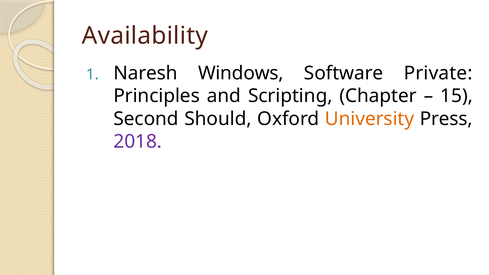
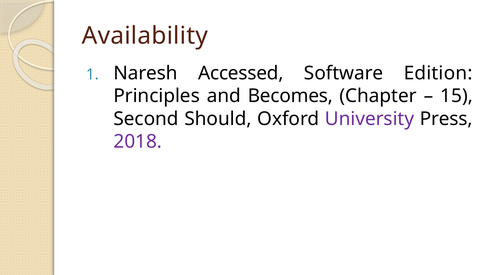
Windows: Windows -> Accessed (241, 73)
Private: Private -> Edition (438, 73)
Scripting: Scripting -> Becomes (290, 96)
University colour: orange -> purple (370, 119)
